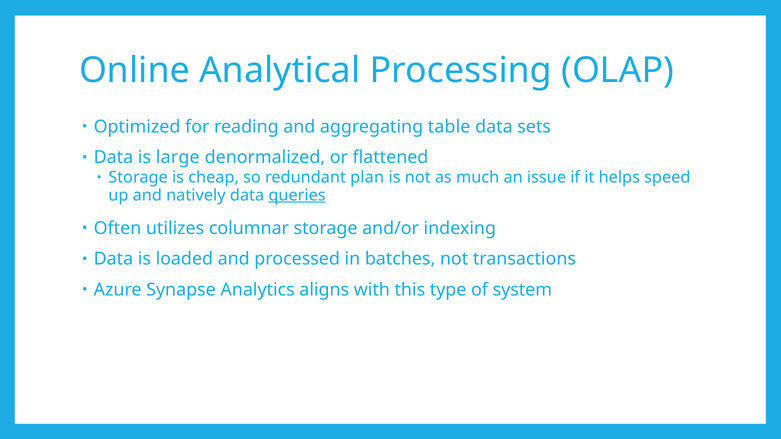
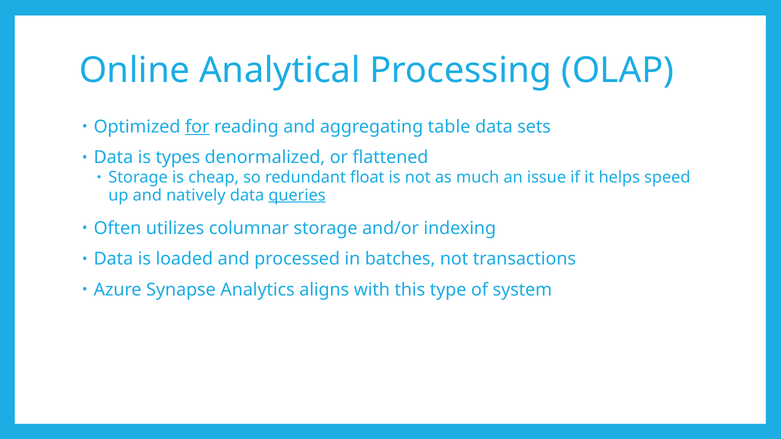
for underline: none -> present (197, 127)
large: large -> types (178, 158)
plan: plan -> float (367, 178)
